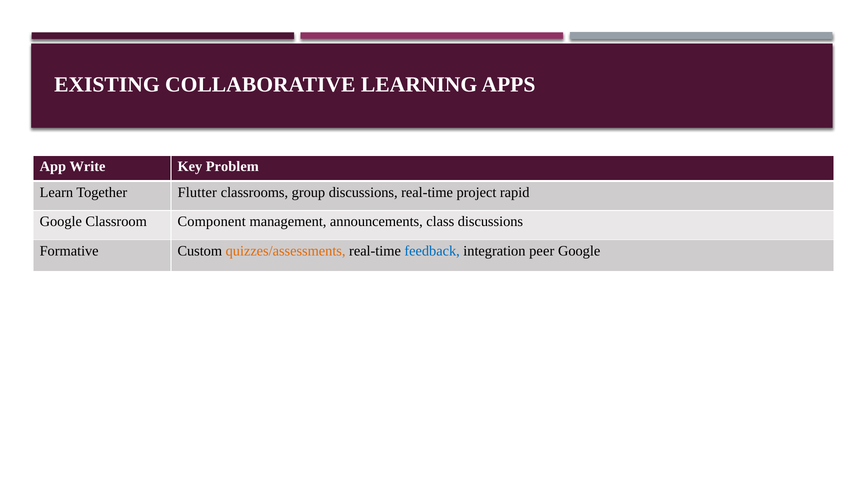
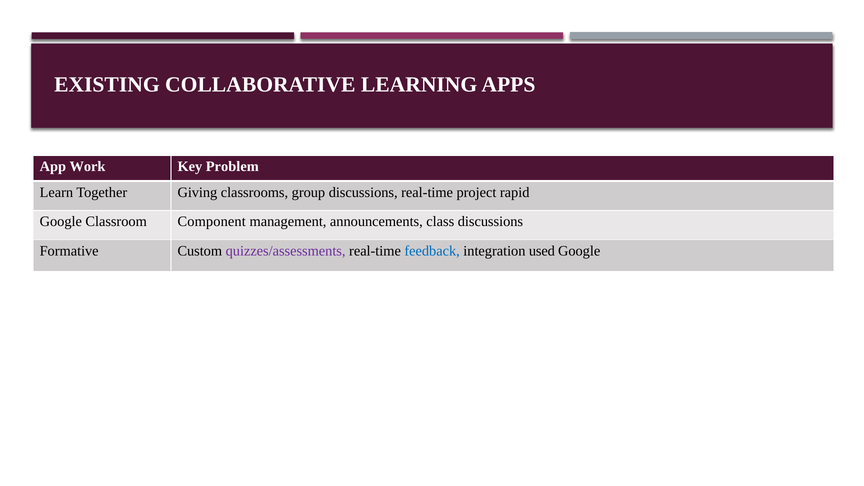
Write: Write -> Work (88, 167)
Flutter: Flutter -> Giving (197, 192)
quizzes/assessments colour: orange -> purple (286, 251)
peer: peer -> used (542, 251)
